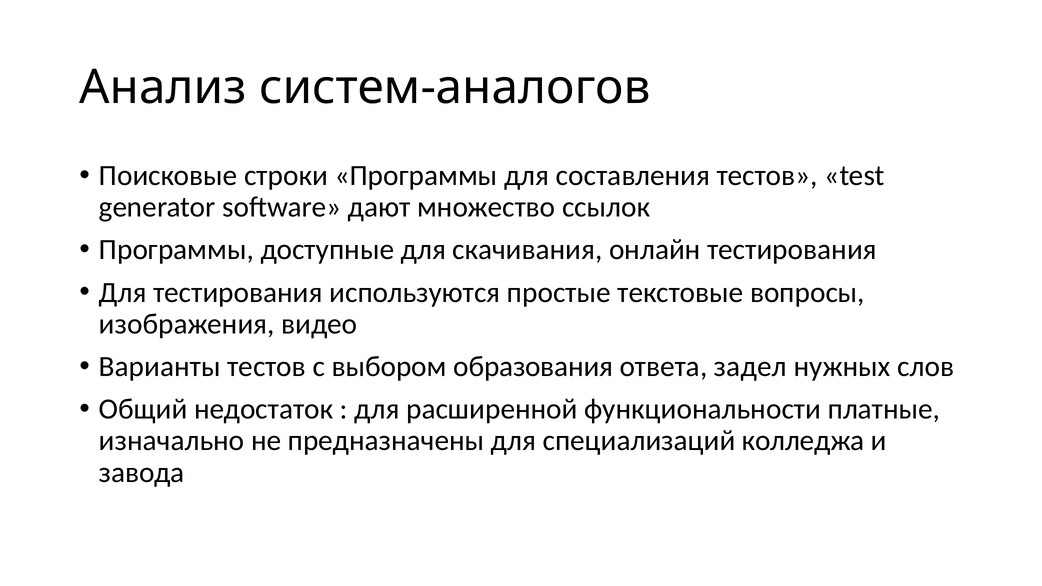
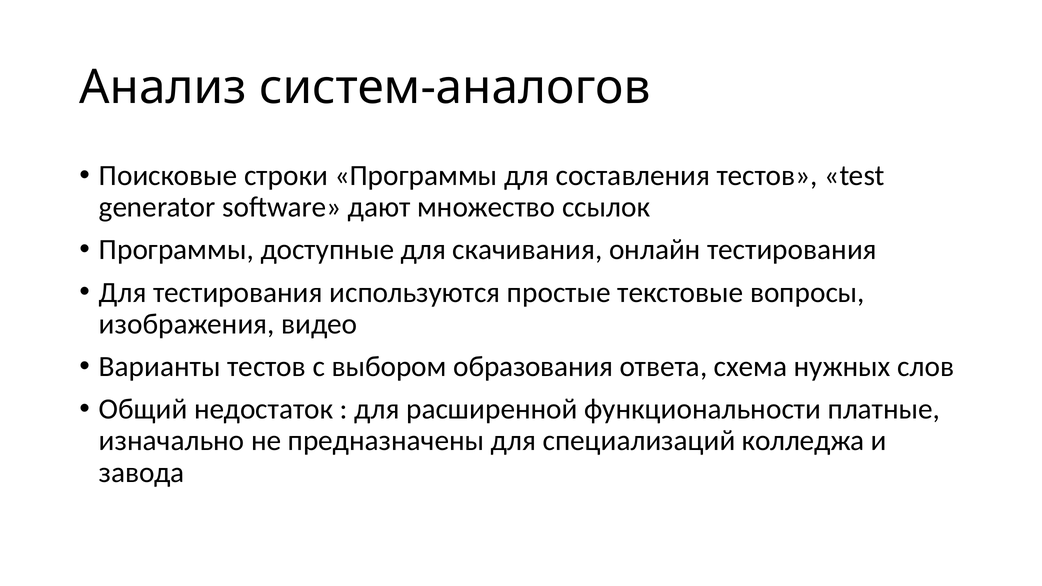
задел: задел -> схема (751, 367)
